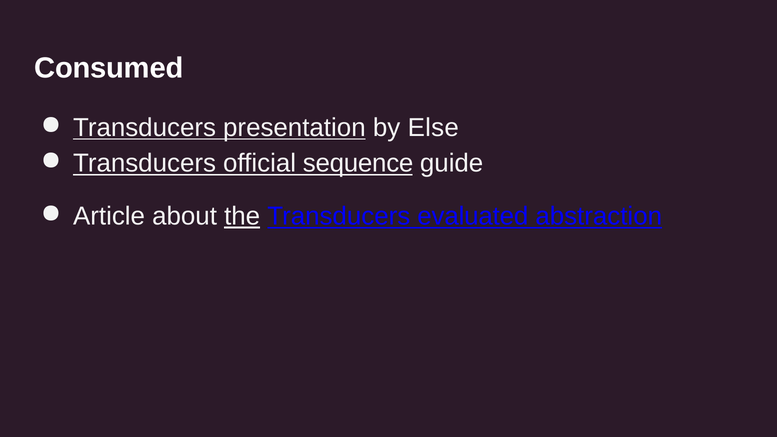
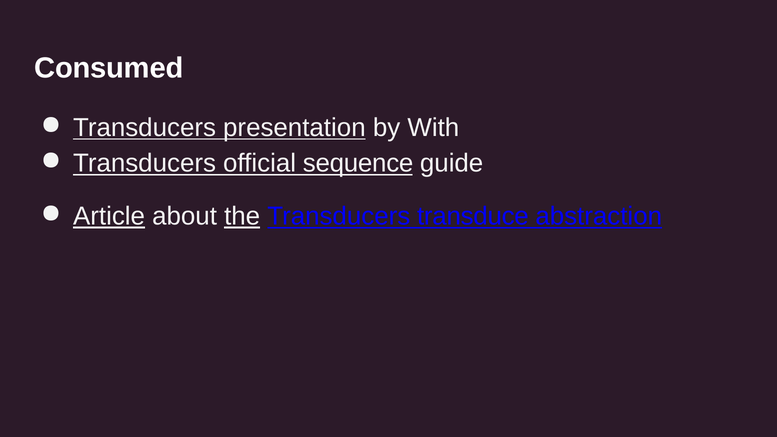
Else: Else -> With (433, 128)
Article underline: none -> present (109, 216)
evaluated: evaluated -> transduce (473, 216)
